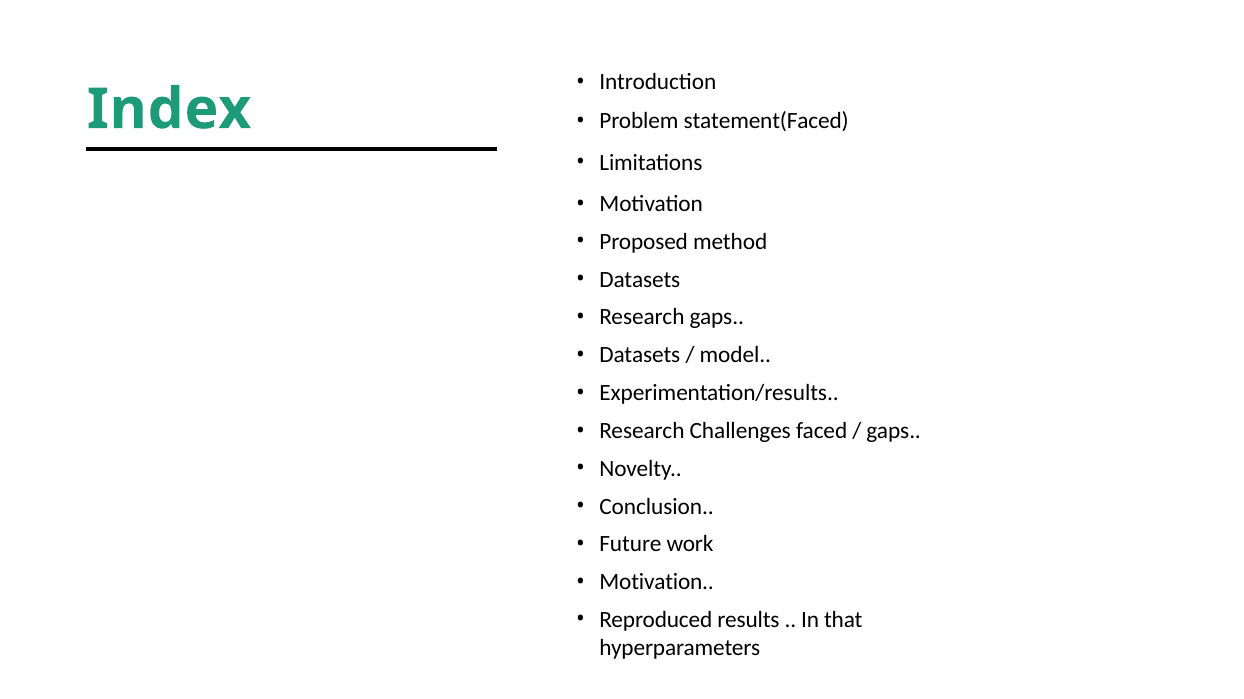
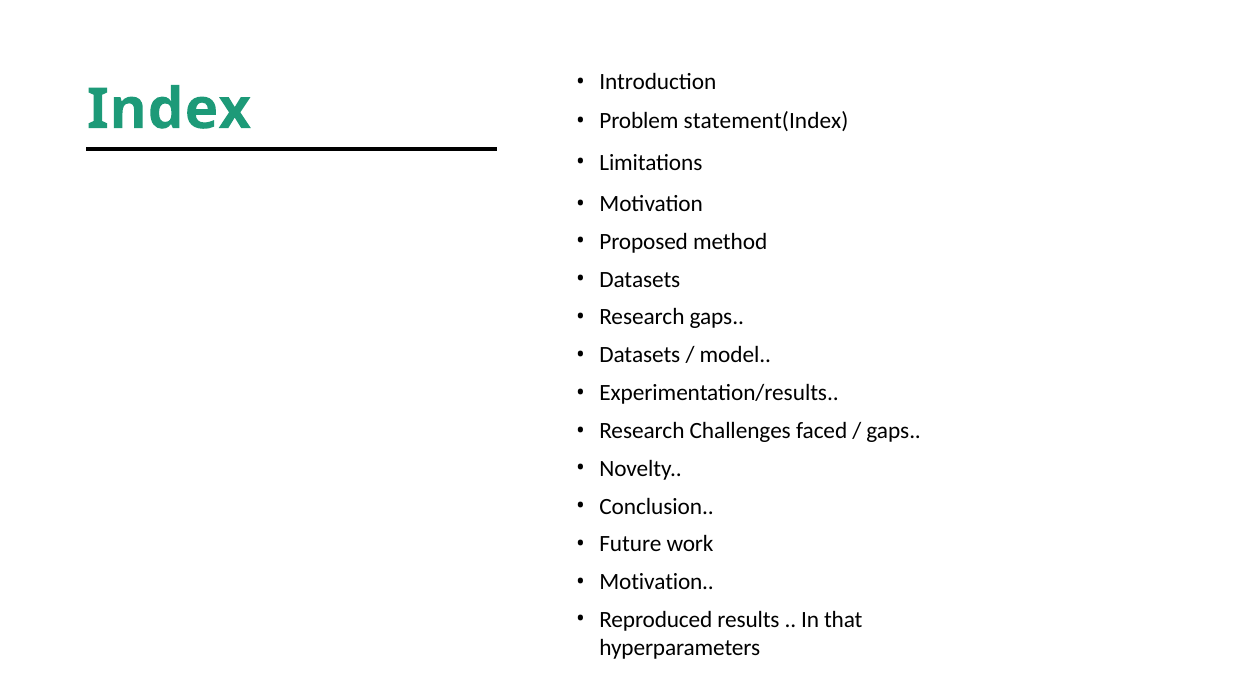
statement(Faced: statement(Faced -> statement(Index (766, 121)
